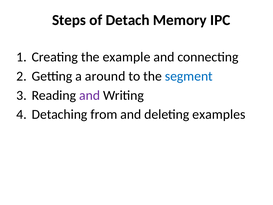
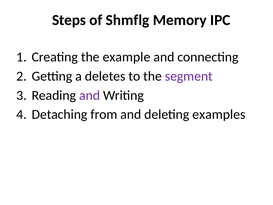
Detach: Detach -> Shmflg (128, 20)
around: around -> deletes (105, 76)
segment colour: blue -> purple (189, 76)
